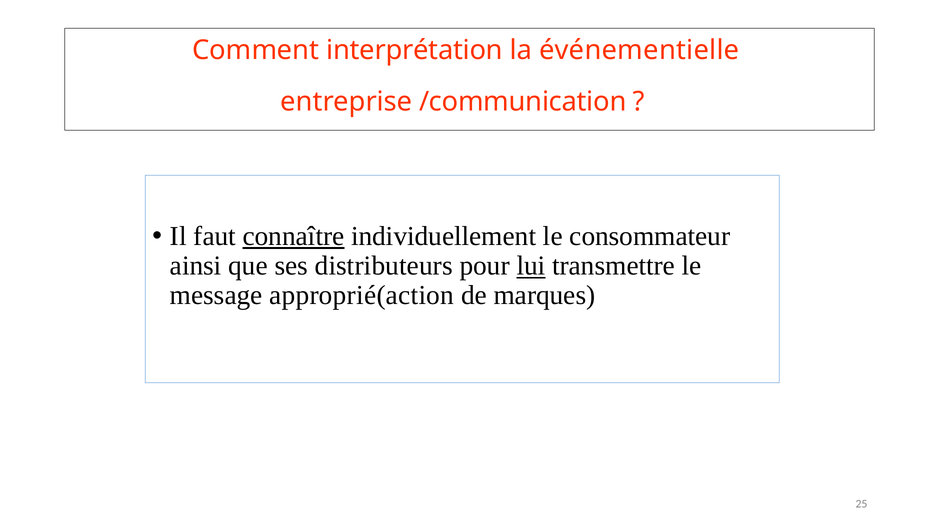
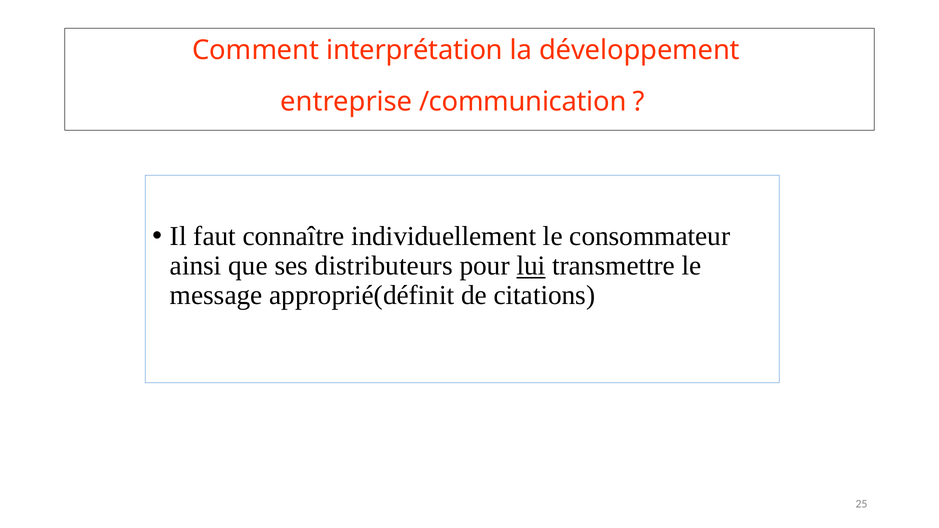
événementielle: événementielle -> développement (639, 50)
connaître underline: present -> none (294, 236)
approprié(action: approprié(action -> approprié(définit (362, 296)
marques: marques -> citations (544, 296)
